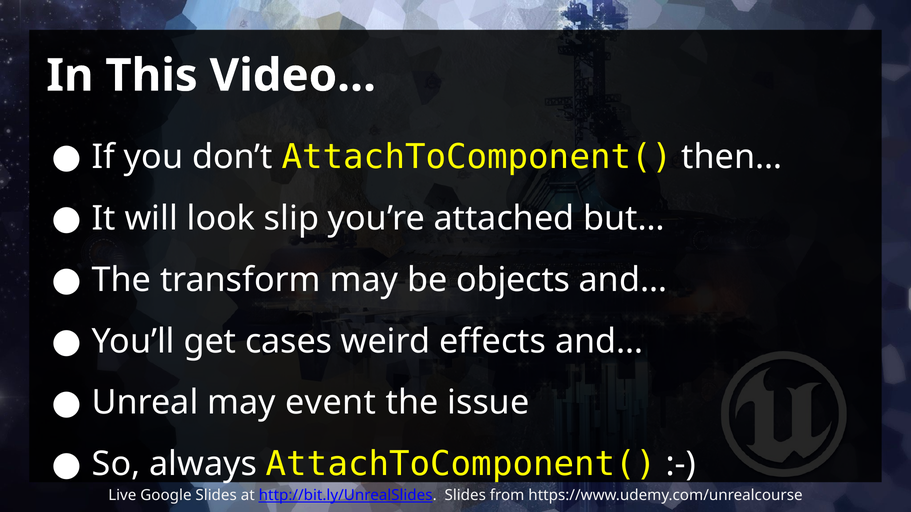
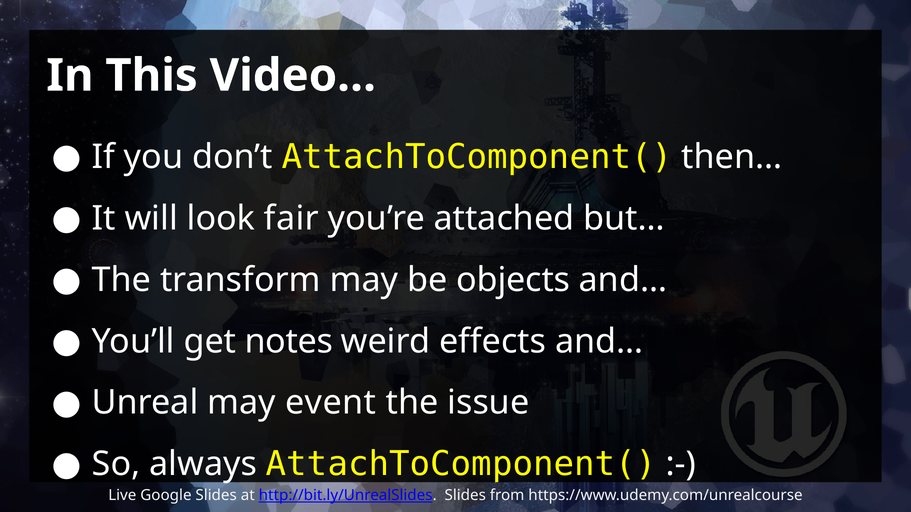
slip: slip -> fair (291, 219)
cases: cases -> notes (289, 342)
